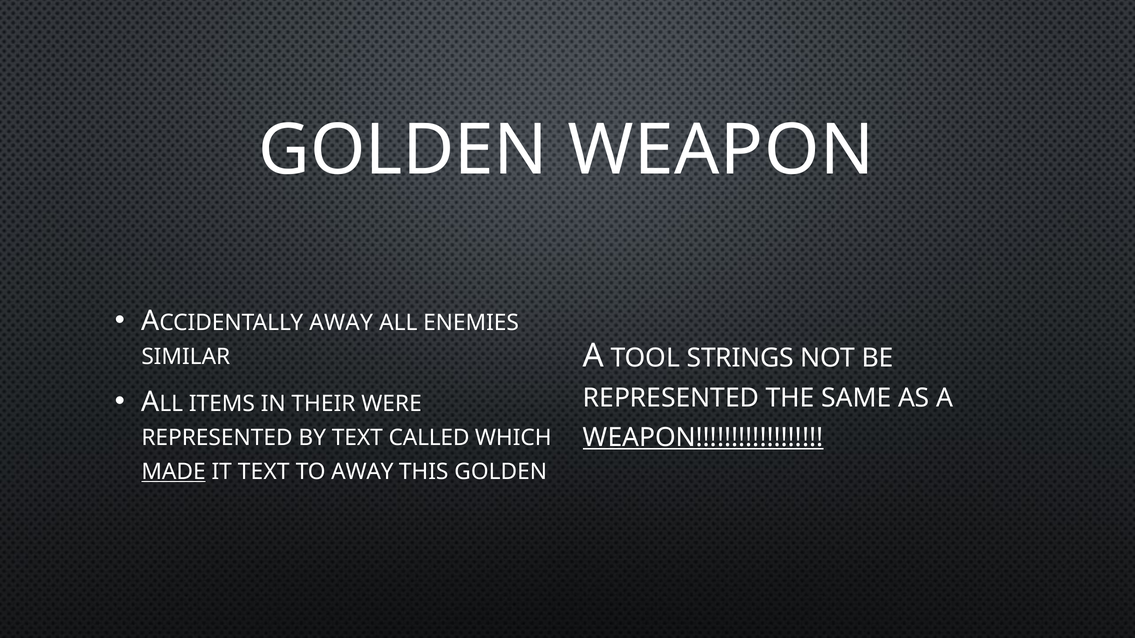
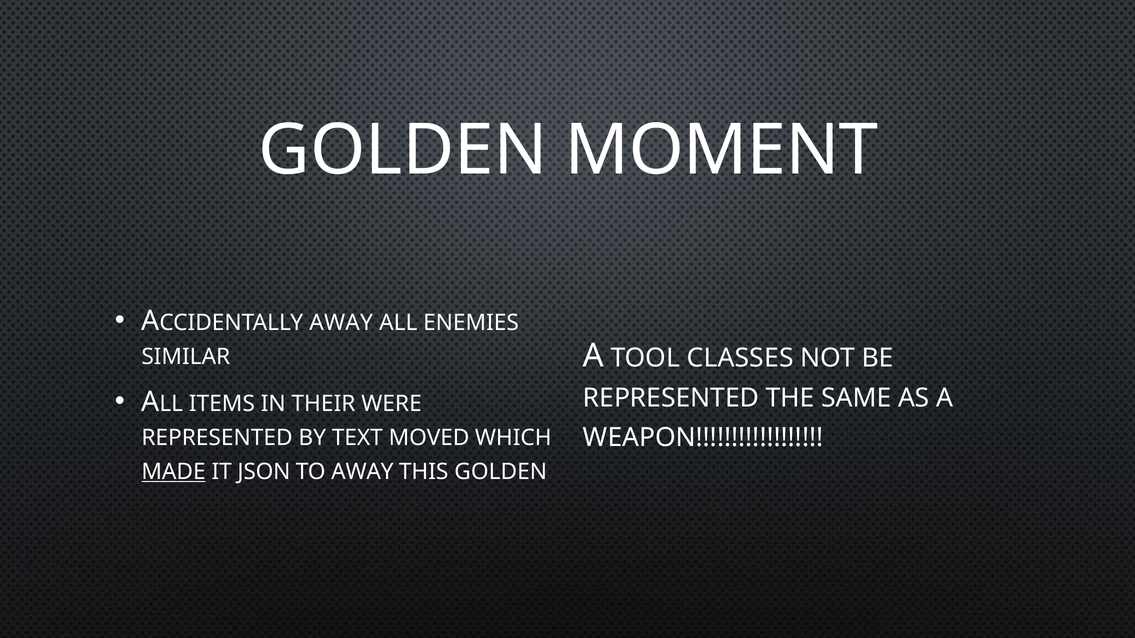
GOLDEN WEAPON: WEAPON -> MOMENT (722, 150)
STRINGS: STRINGS -> CLASSES (740, 358)
WEAPON underline: present -> none (703, 438)
CALLED: CALLED -> MOVED (429, 438)
IT TEXT: TEXT -> JSON (264, 472)
